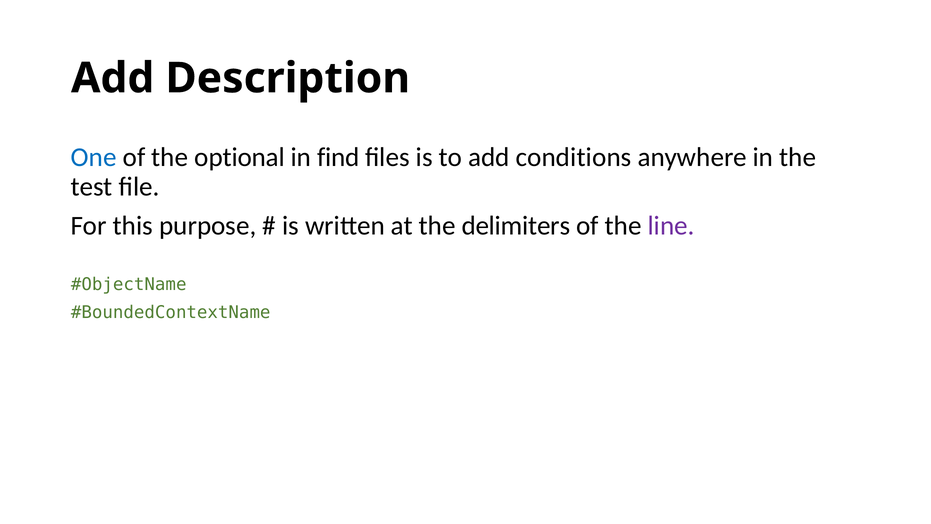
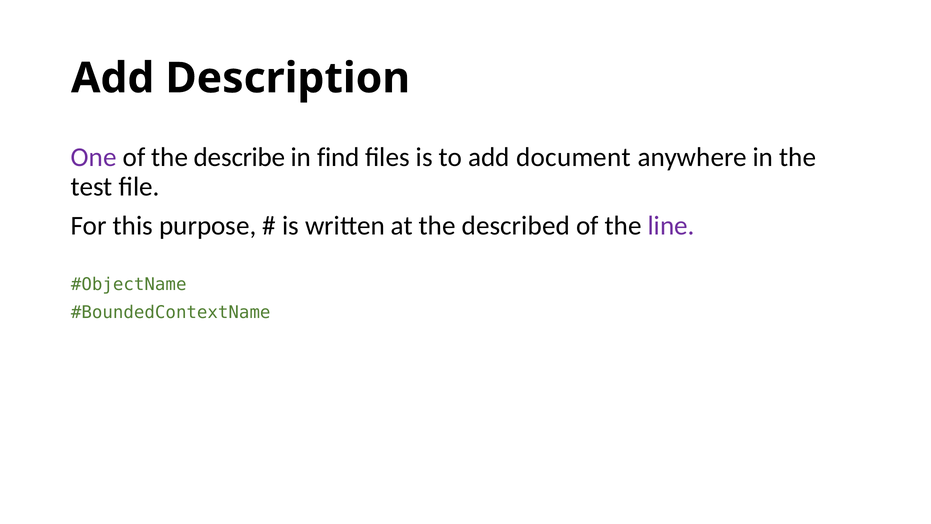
One colour: blue -> purple (94, 157)
optional: optional -> describe (240, 157)
conditions: conditions -> document (574, 157)
delimiters: delimiters -> described (516, 226)
